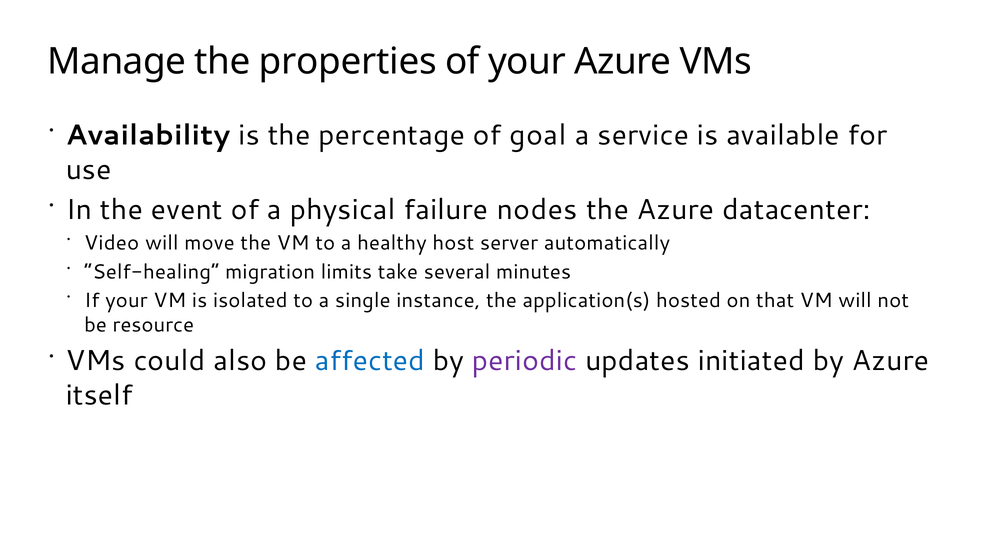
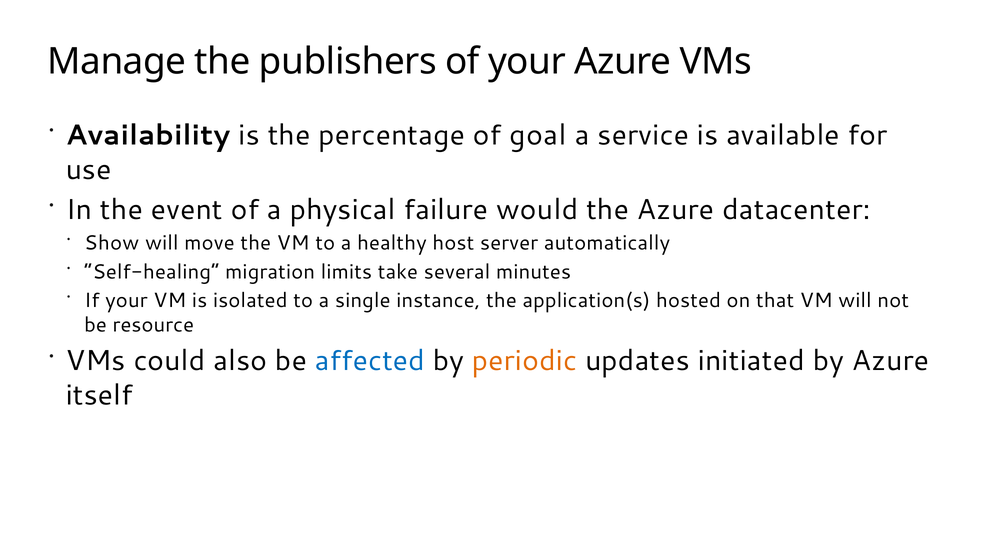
properties: properties -> publishers (348, 62)
nodes: nodes -> would (537, 210)
Video: Video -> Show (112, 243)
periodic colour: purple -> orange (525, 361)
